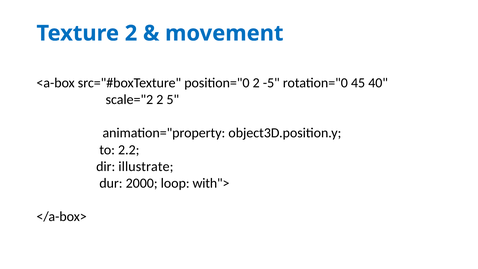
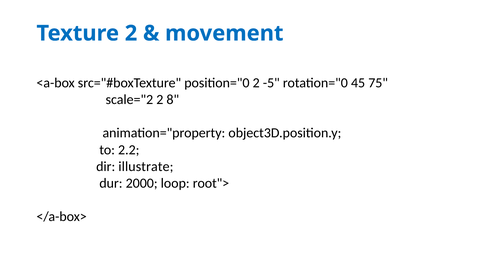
40: 40 -> 75 (378, 83)
5: 5 -> 8 (173, 99)
with">: with"> -> root"> (211, 183)
